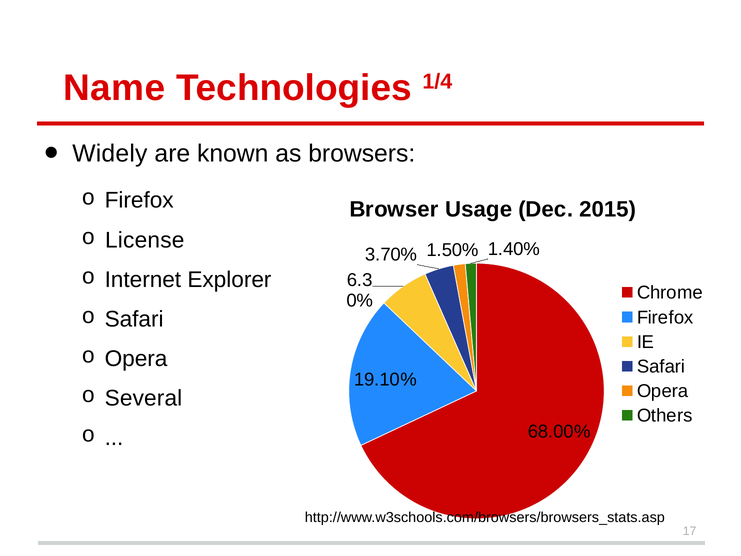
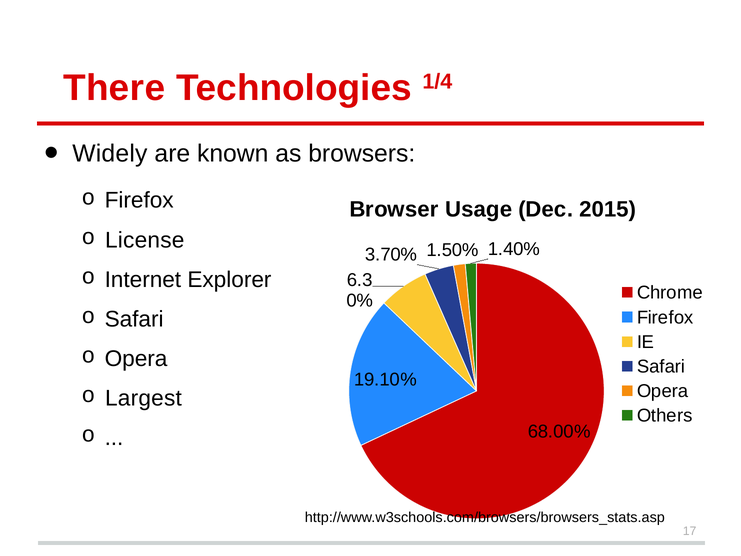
Name: Name -> There (114, 88)
Several: Several -> Largest (143, 398)
